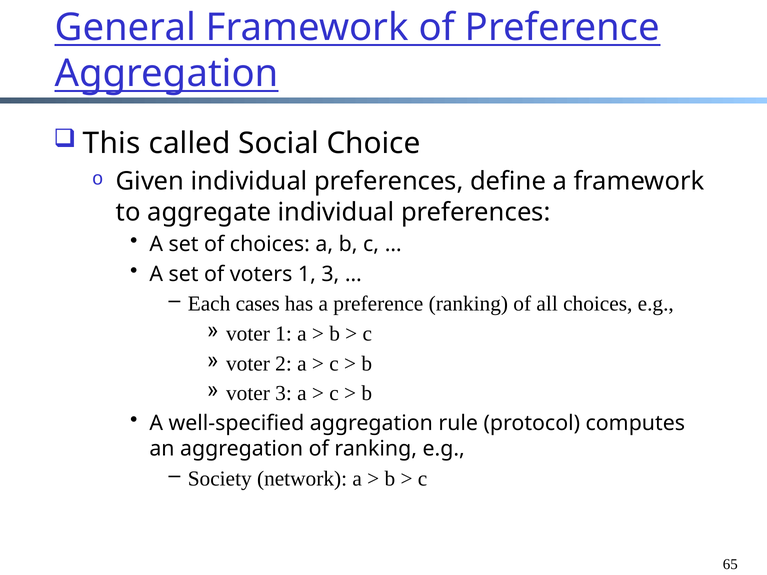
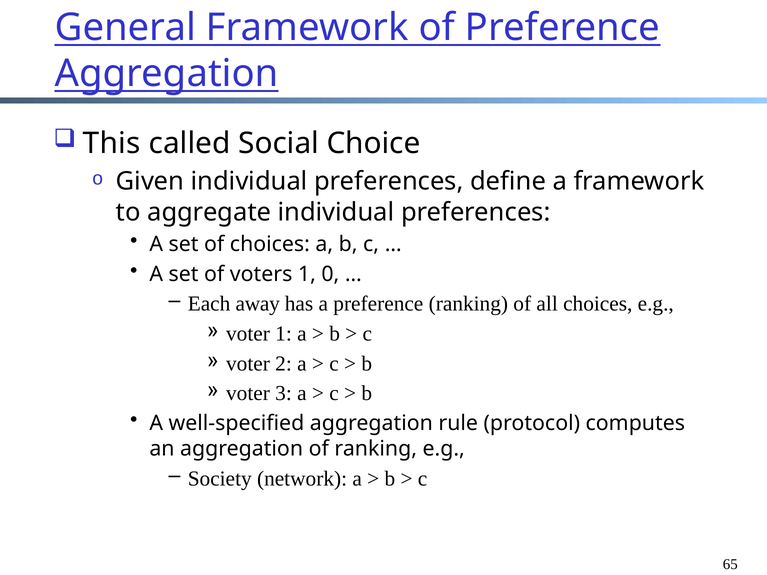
1 3: 3 -> 0 (330, 274)
cases: cases -> away (258, 304)
